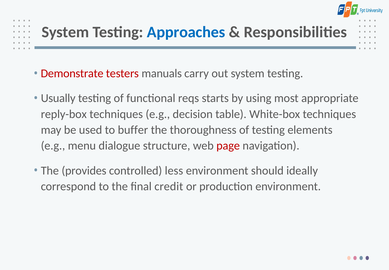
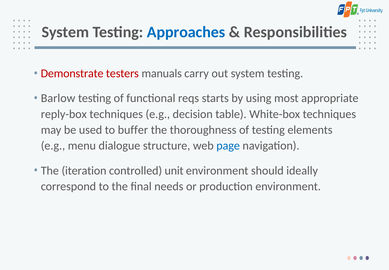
Usually: Usually -> Barlow (58, 98)
page colour: red -> blue (228, 145)
provides: provides -> iteration (84, 170)
less: less -> unit (174, 170)
credit: credit -> needs (169, 186)
